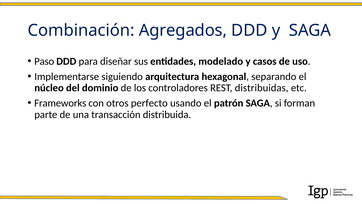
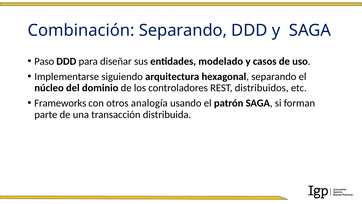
Combinación Agregados: Agregados -> Separando (183, 30)
distribuidas: distribuidas -> distribuidos (262, 88)
perfecto: perfecto -> analogía (149, 103)
